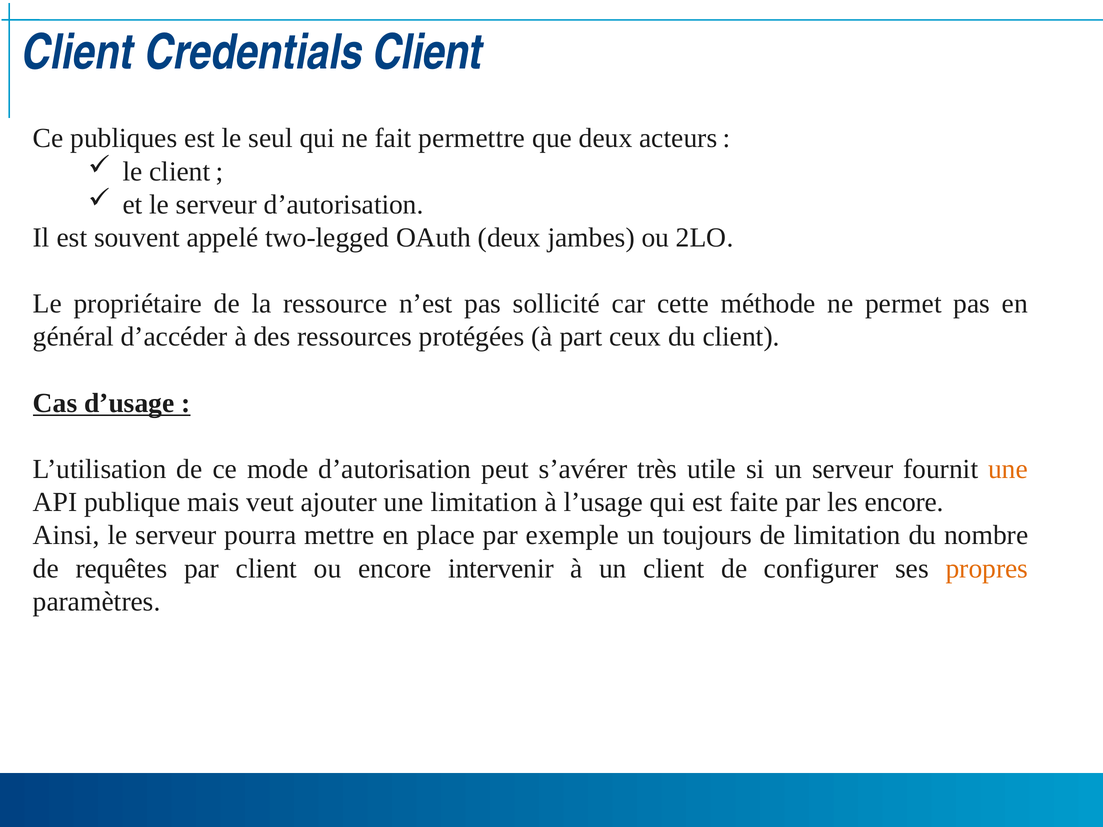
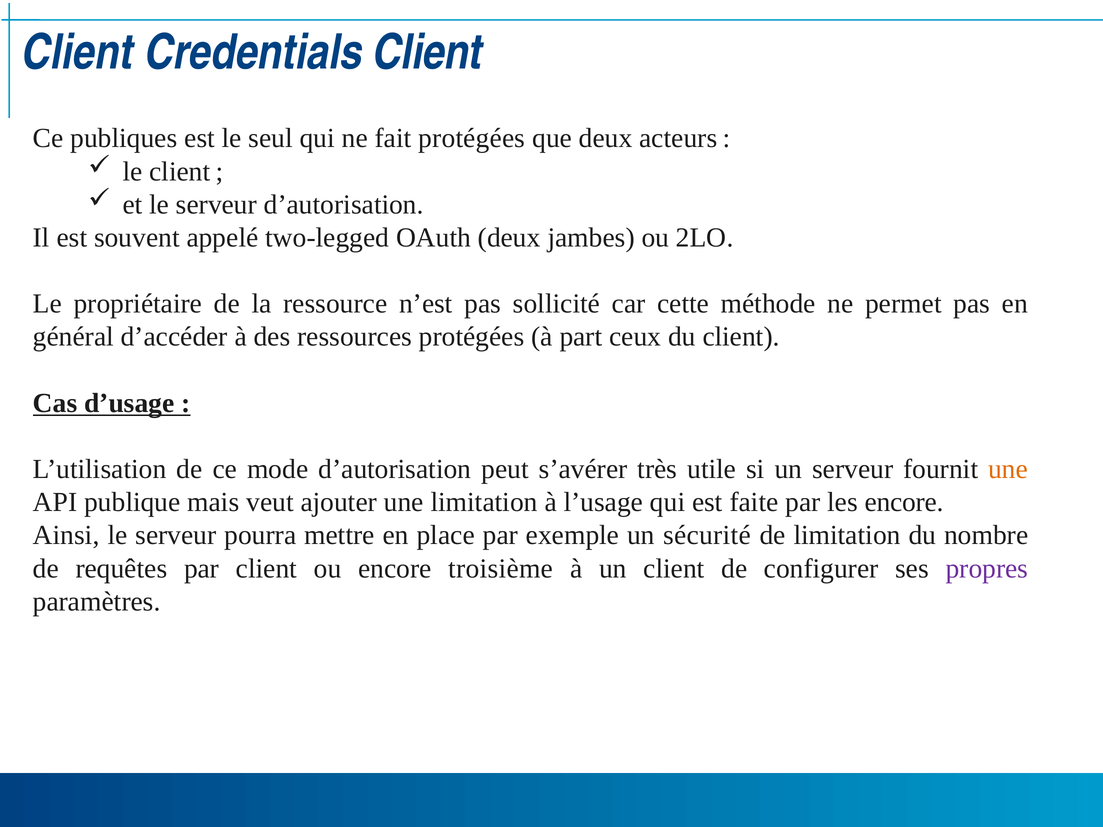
fait permettre: permettre -> protégées (472, 138)
toujours: toujours -> sécurité (707, 535)
intervenir: intervenir -> troisième (501, 569)
propres colour: orange -> purple (987, 569)
